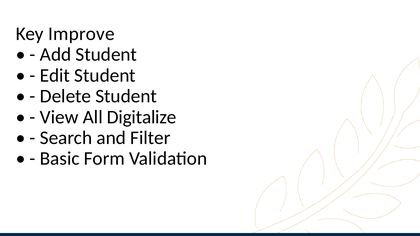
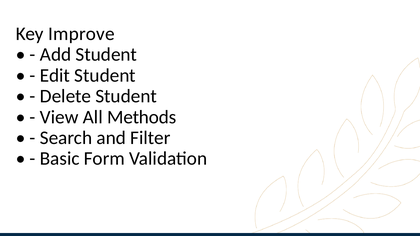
Digitalize: Digitalize -> Methods (142, 117)
